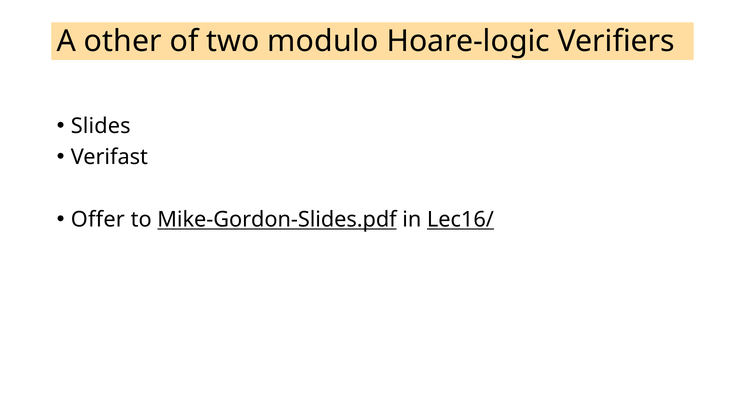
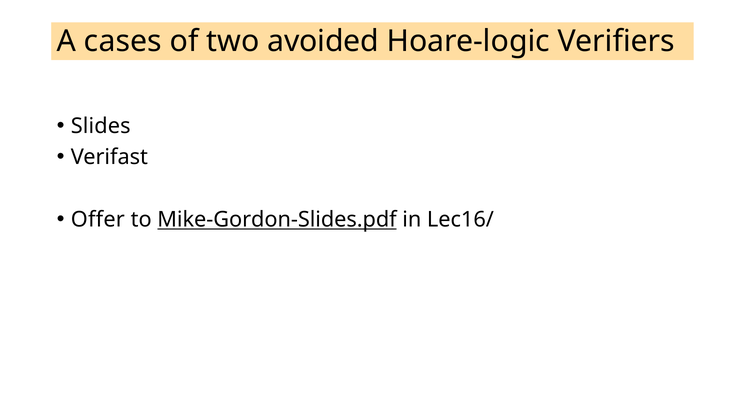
other: other -> cases (123, 41)
modulo: modulo -> avoided (323, 41)
Lec16/ underline: present -> none (460, 220)
